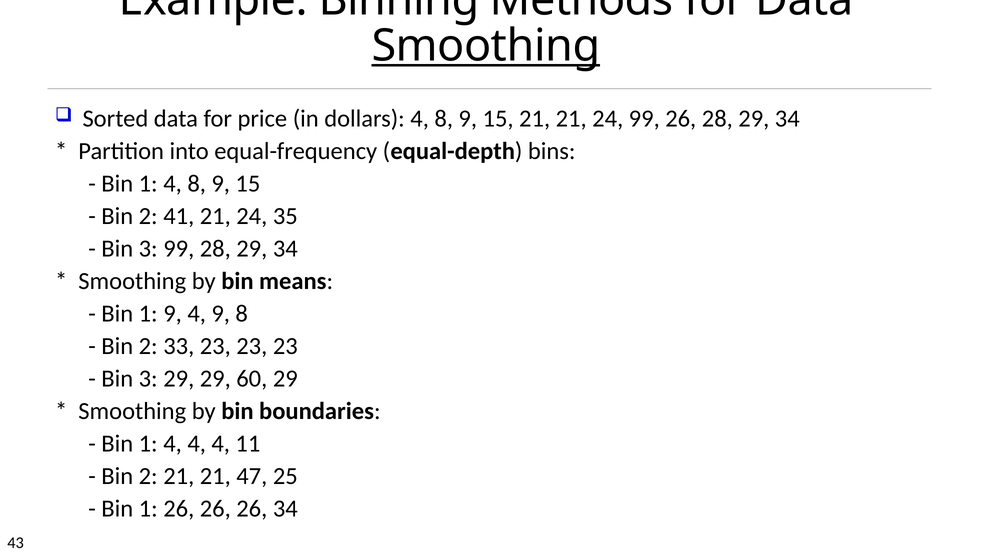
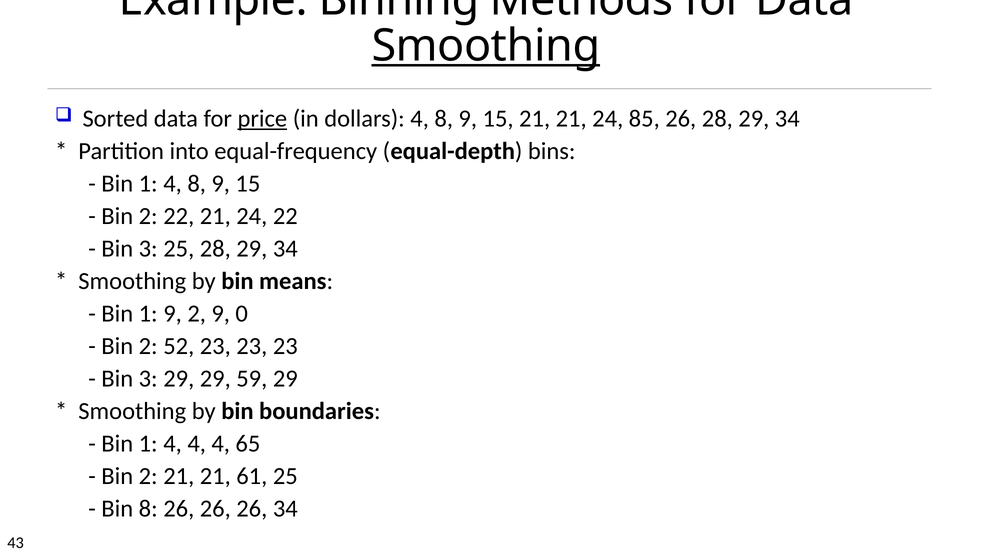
price underline: none -> present (262, 119)
24 99: 99 -> 85 (644, 119)
2 41: 41 -> 22 (179, 216)
24 35: 35 -> 22 (285, 216)
3 99: 99 -> 25 (179, 249)
9 4: 4 -> 2 (197, 314)
9 8: 8 -> 0 (242, 314)
33: 33 -> 52 (179, 346)
60: 60 -> 59 (252, 379)
11: 11 -> 65 (248, 444)
47: 47 -> 61 (252, 477)
1: 1 -> 8 (148, 509)
